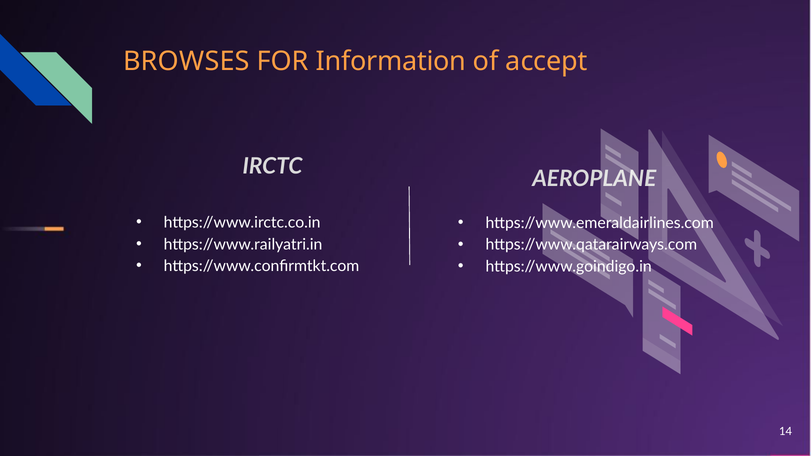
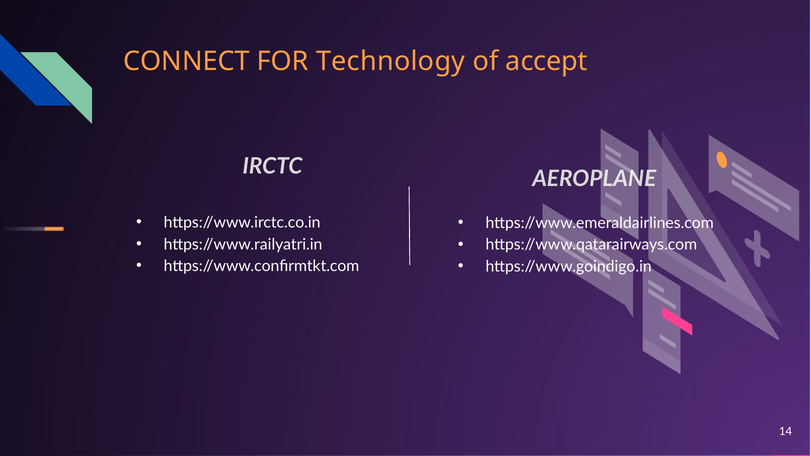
BROWSES: BROWSES -> CONNECT (186, 61)
Information: Information -> Technology (391, 61)
